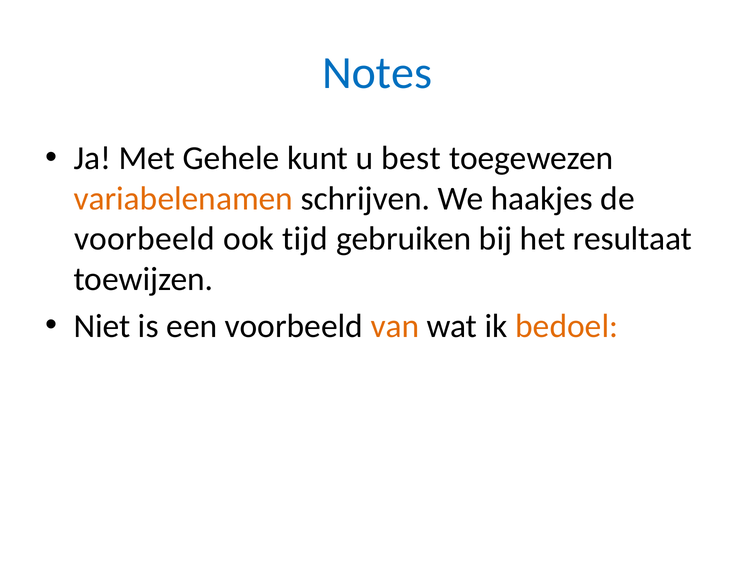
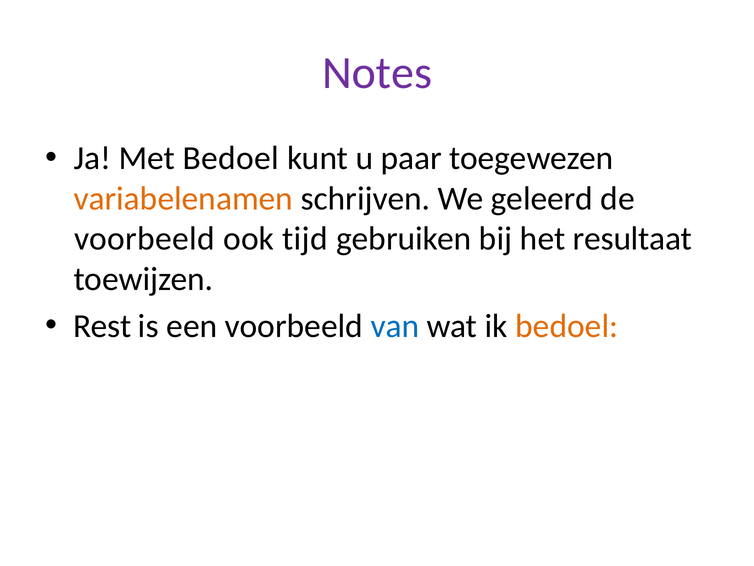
Notes colour: blue -> purple (377, 73)
Met Gehele: Gehele -> Bedoel (231, 158)
best: best -> paar (411, 158)
haakjes: haakjes -> geleerd (542, 198)
Niet: Niet -> Rest (102, 326)
van colour: orange -> blue (395, 326)
